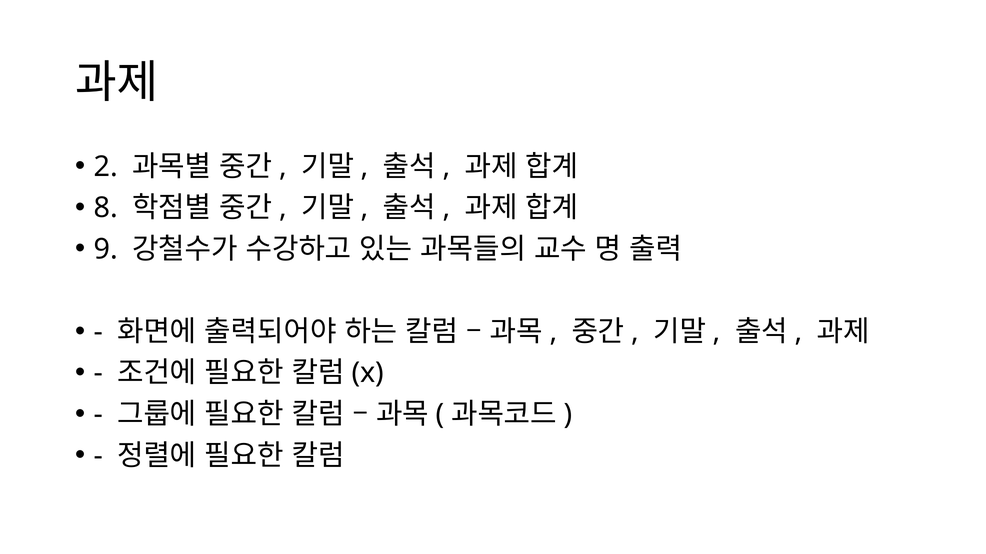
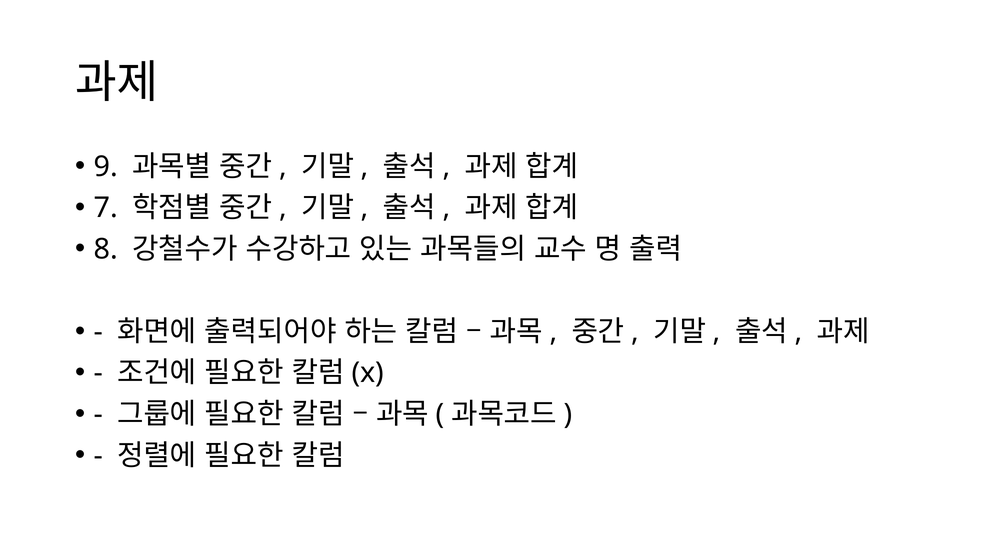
2: 2 -> 9 (106, 167)
8: 8 -> 7 (106, 208)
9: 9 -> 8 (106, 249)
